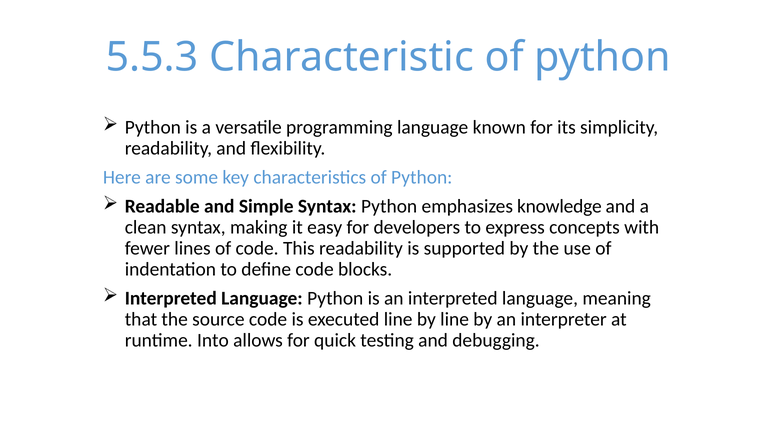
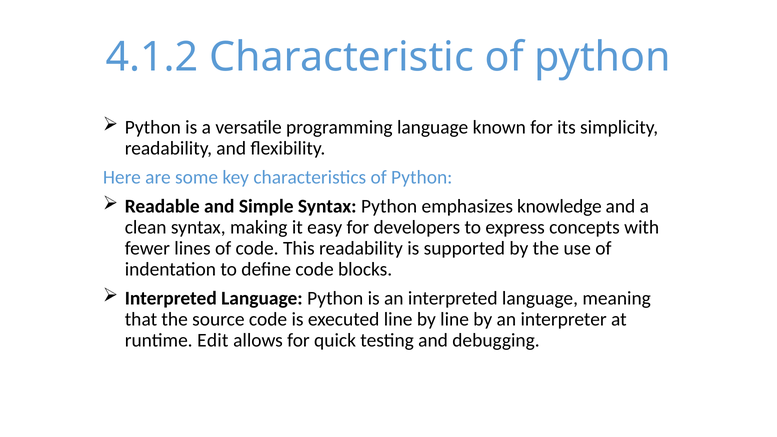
5.5.3: 5.5.3 -> 4.1.2 (152, 57)
Into: Into -> Edit (213, 340)
